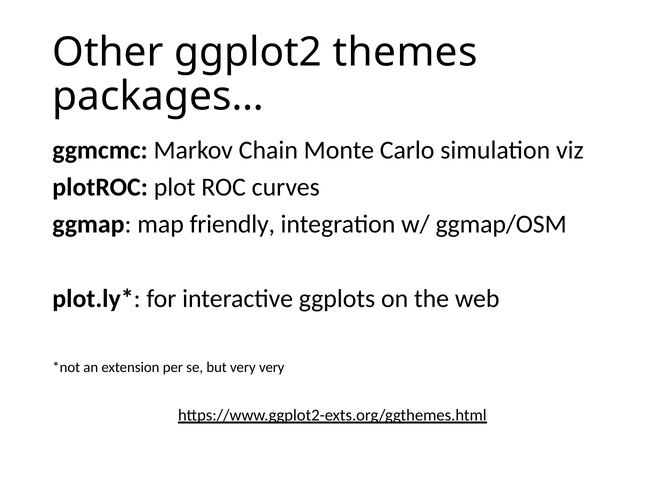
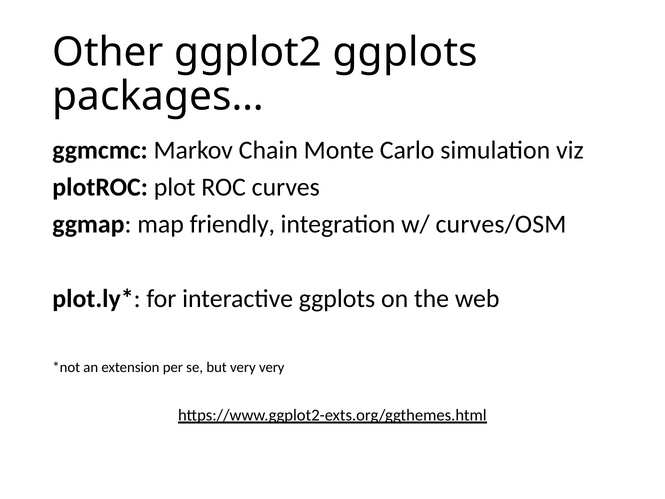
ggplot2 themes: themes -> ggplots (405, 53)
ggmap/OSM: ggmap/OSM -> curves/OSM (501, 224)
